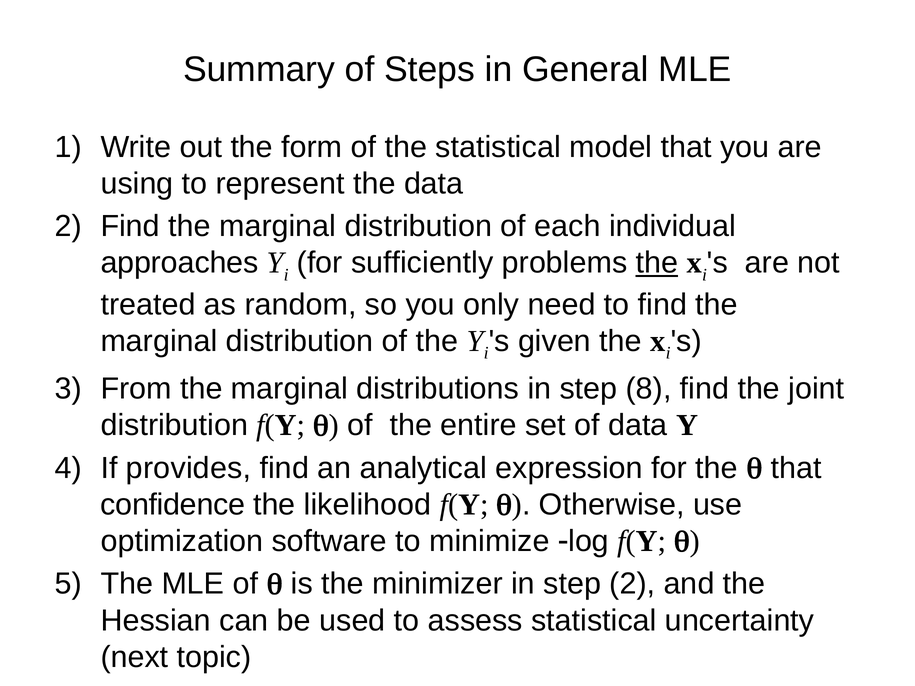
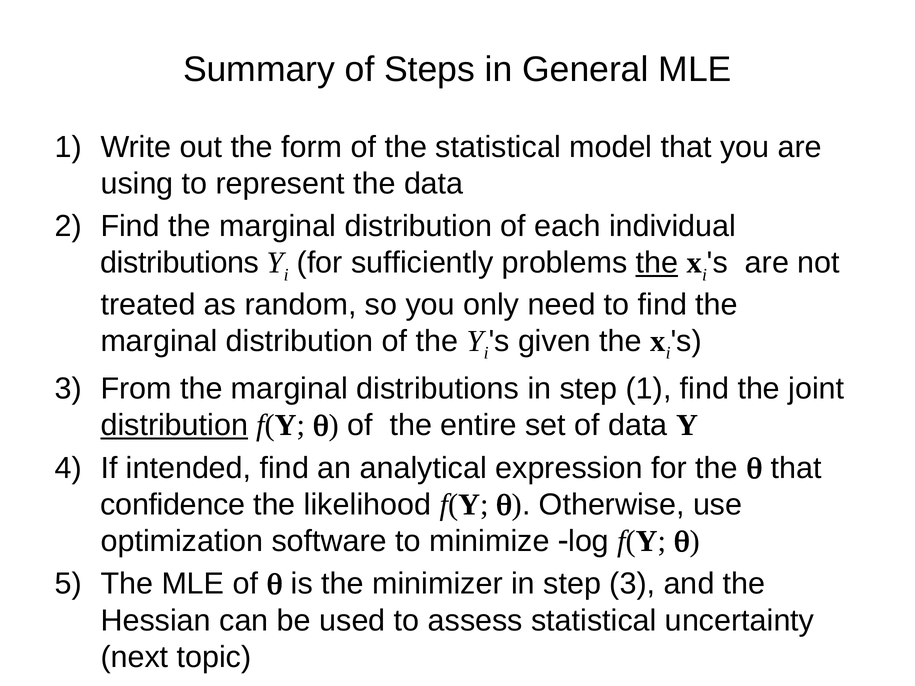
approaches: approaches -> distributions (180, 263)
step 8: 8 -> 1 (649, 389)
distribution underline: none -> present (174, 425)
provides: provides -> intended (189, 468)
step 2: 2 -> 3 (632, 584)
